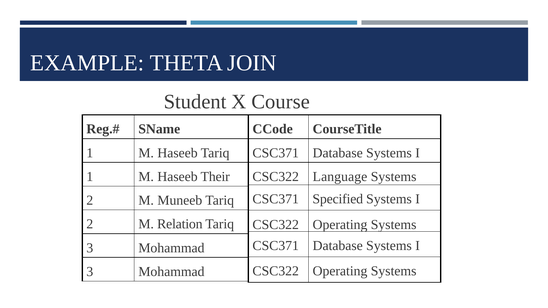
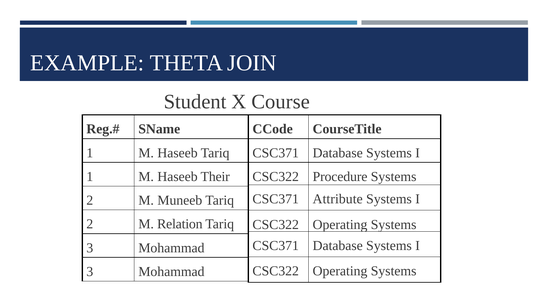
Language: Language -> Procedure (340, 177)
Specified: Specified -> Attribute (338, 199)
